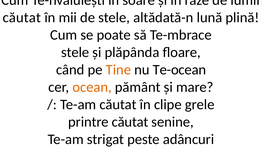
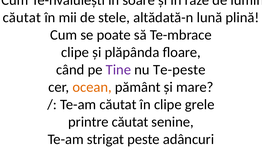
stele: stele -> clipe (75, 52)
Tine colour: orange -> purple (118, 70)
Te-ocean: Te-ocean -> Te-peste (179, 70)
